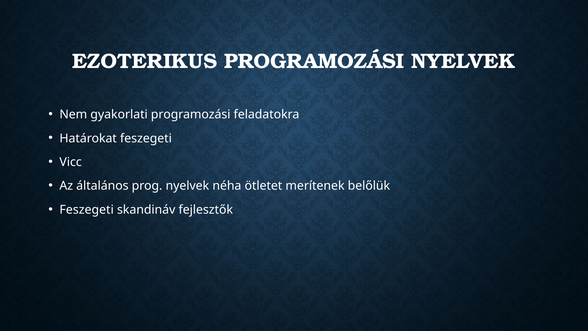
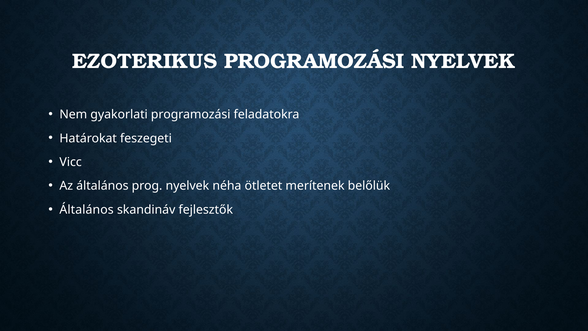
Feszegeti: Feszegeti -> Általános (87, 210)
